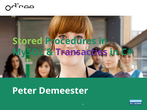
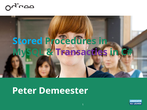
Stored colour: light green -> light blue (28, 41)
